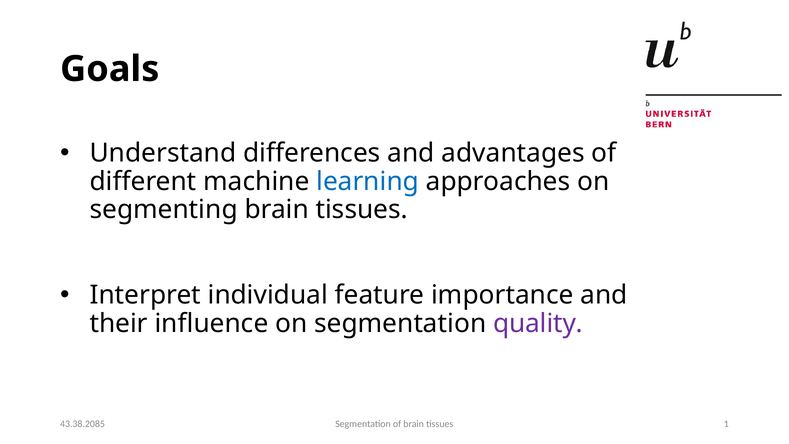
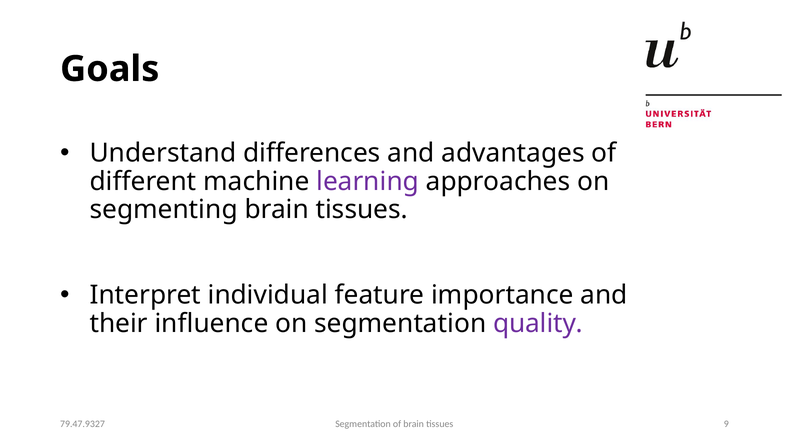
learning colour: blue -> purple (368, 181)
43.38.2085: 43.38.2085 -> 79.47.9327 (82, 424)
1: 1 -> 9 (726, 424)
